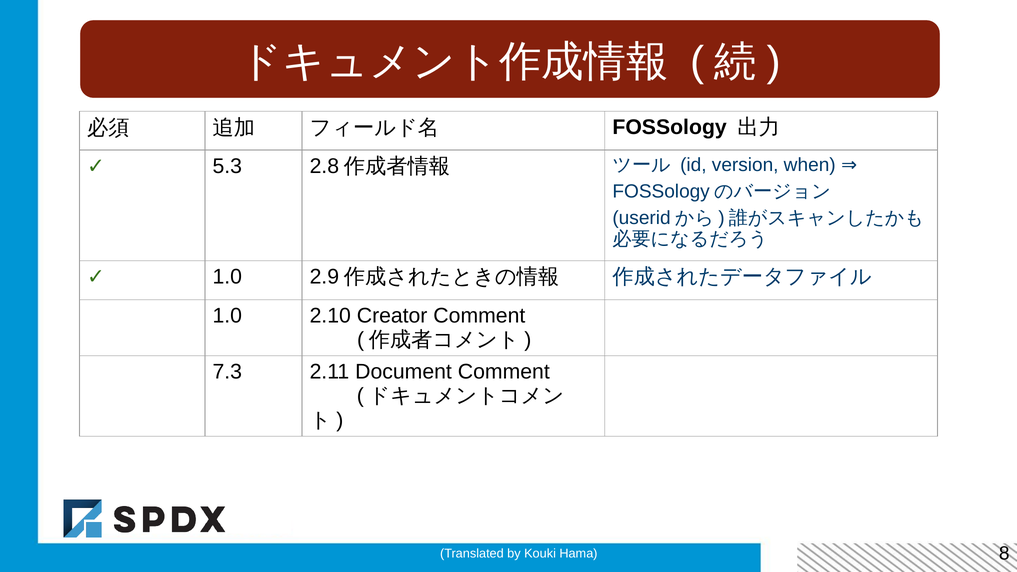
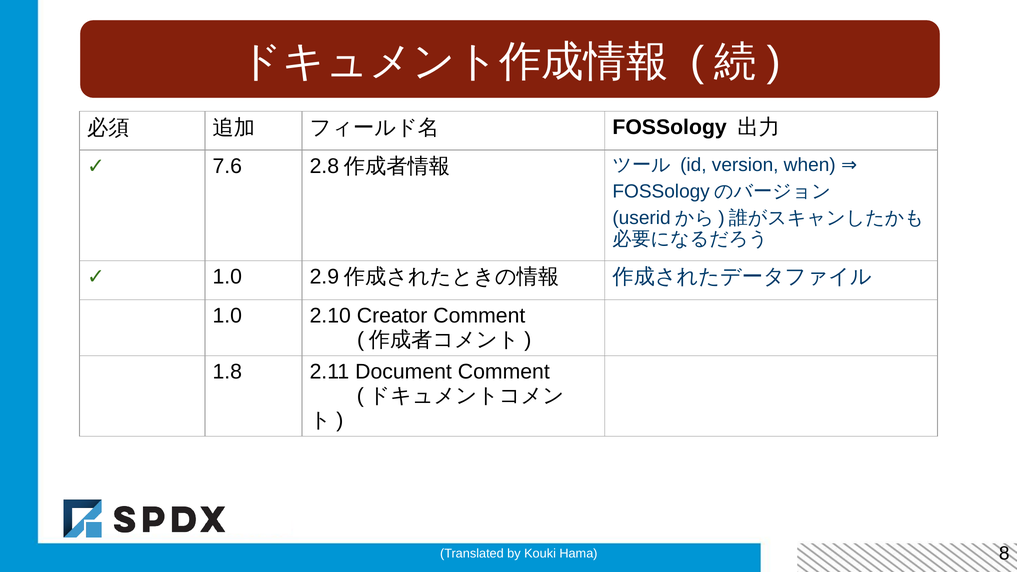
5.3: 5.3 -> 7.6 (227, 166)
7.3: 7.3 -> 1.8 (227, 372)
